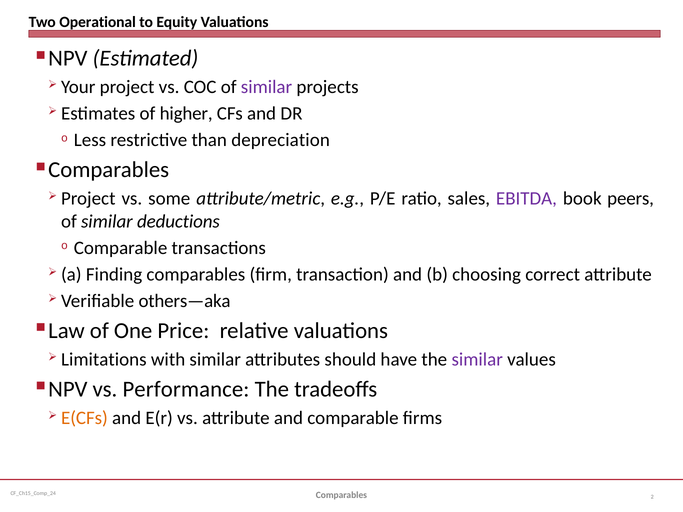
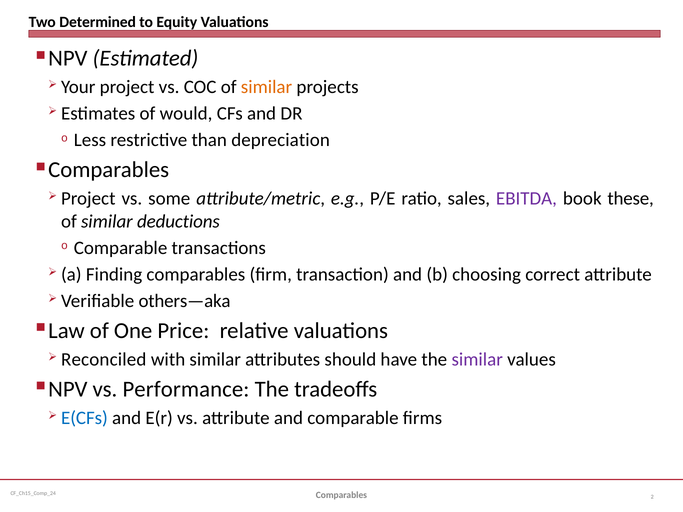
Operational: Operational -> Determined (98, 22)
similar colour: purple -> orange (267, 87)
higher: higher -> would (186, 114)
peers: peers -> these (631, 199)
Limitations: Limitations -> Reconciled (104, 360)
E(CFs colour: orange -> blue (84, 418)
